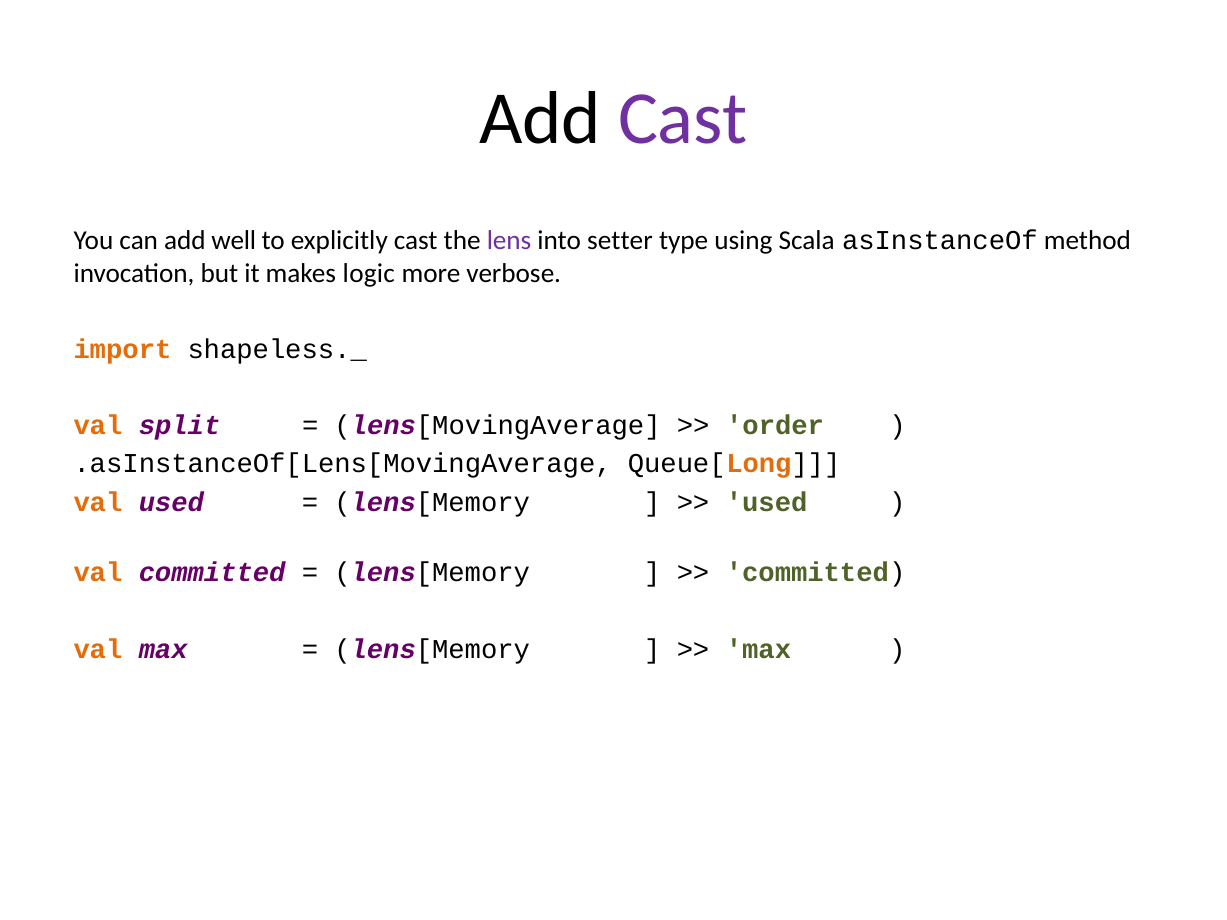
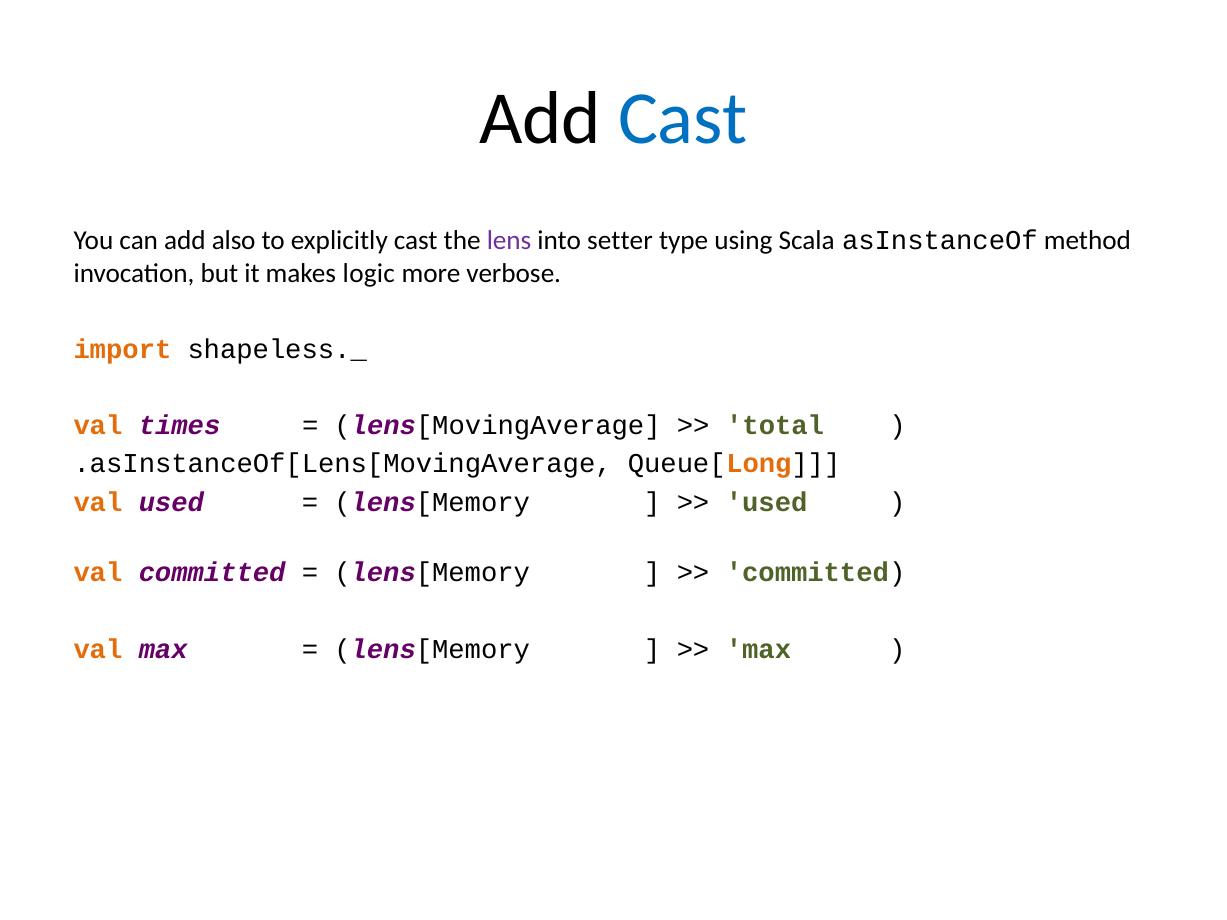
Cast colour: purple -> blue (683, 119)
well: well -> also (234, 241)
split: split -> times (180, 426)
order: order -> total (775, 426)
